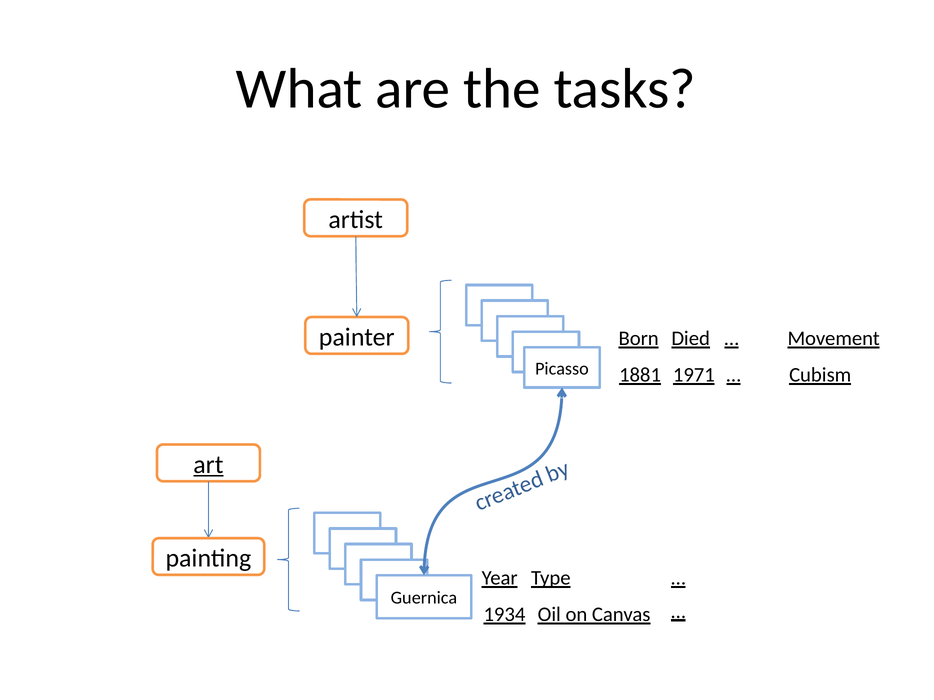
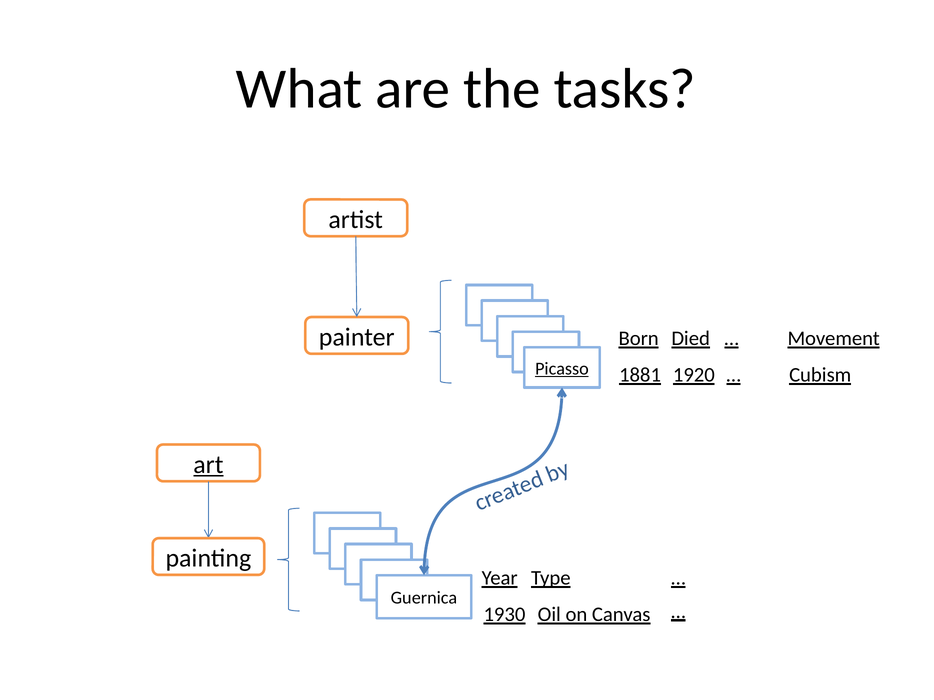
Picasso underline: none -> present (562, 369)
1971: 1971 -> 1920 (694, 375)
1934: 1934 -> 1930 (504, 615)
